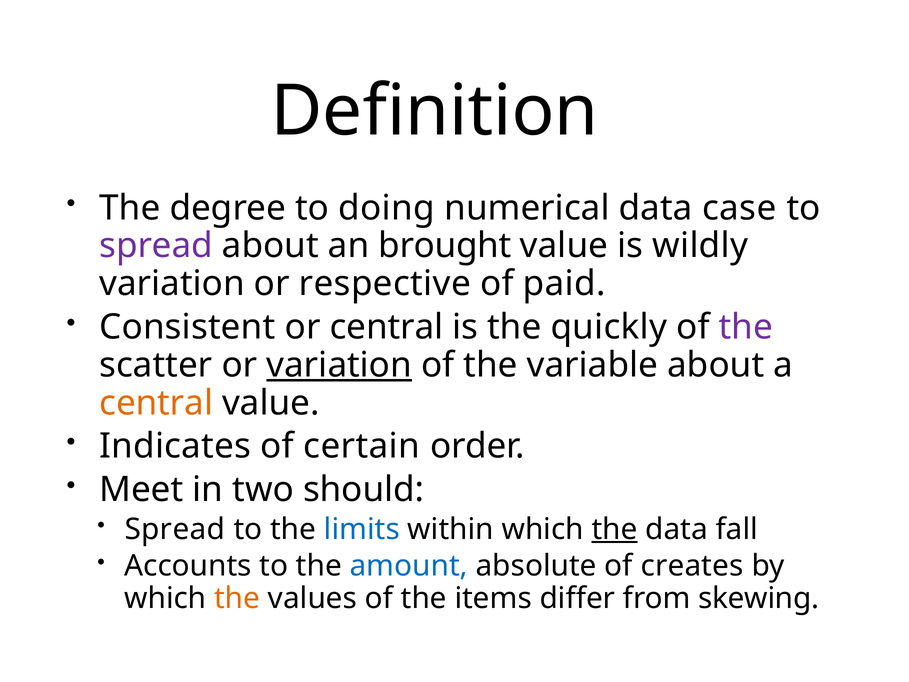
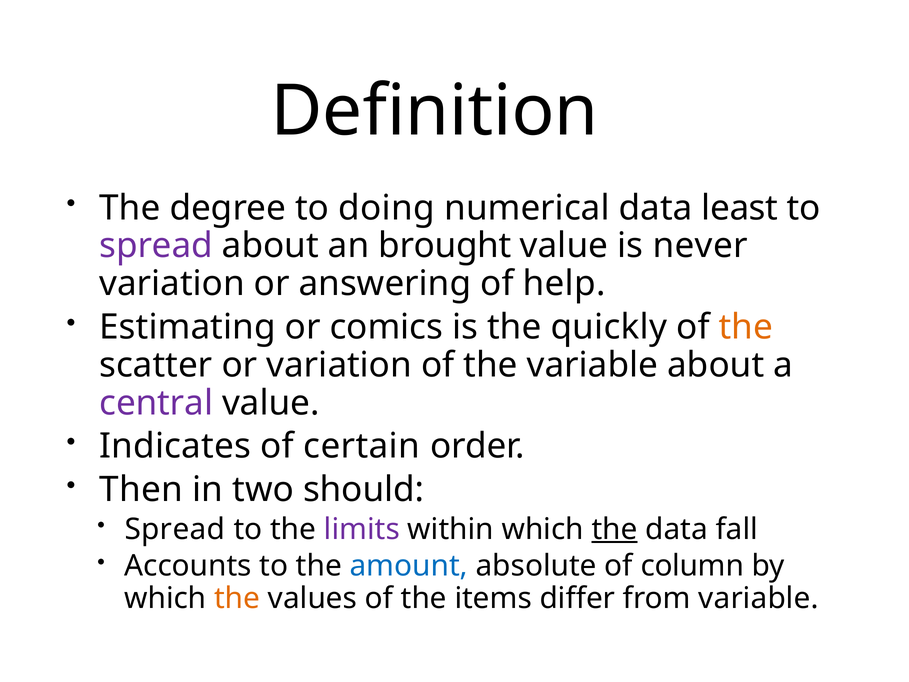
case: case -> least (740, 208)
wildly: wildly -> never (700, 246)
respective: respective -> answering (385, 284)
paid: paid -> help (564, 284)
Consistent: Consistent -> Estimating (187, 327)
or central: central -> comics (386, 327)
the colour: purple -> orange (746, 327)
variation underline: present -> none (339, 365)
central colour: orange -> purple (156, 403)
Meet: Meet -> Then (141, 489)
limits colour: blue -> purple (362, 529)
creates: creates -> column (692, 566)
from skewing: skewing -> variable (759, 598)
